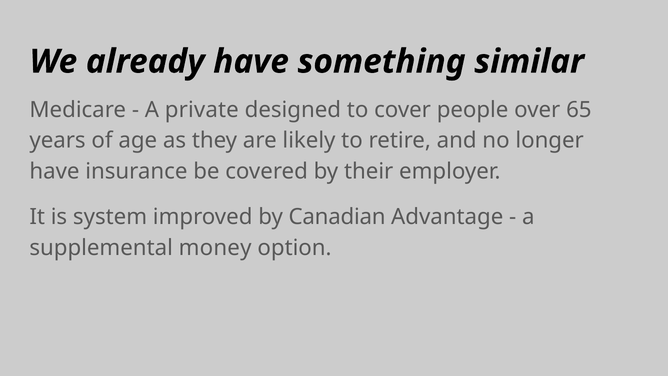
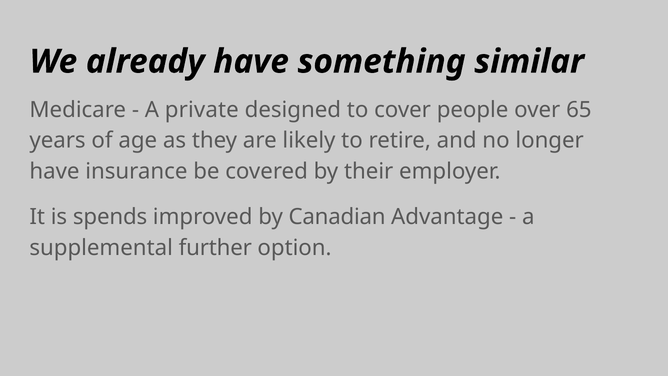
system: system -> spends (110, 217)
money: money -> further (215, 247)
